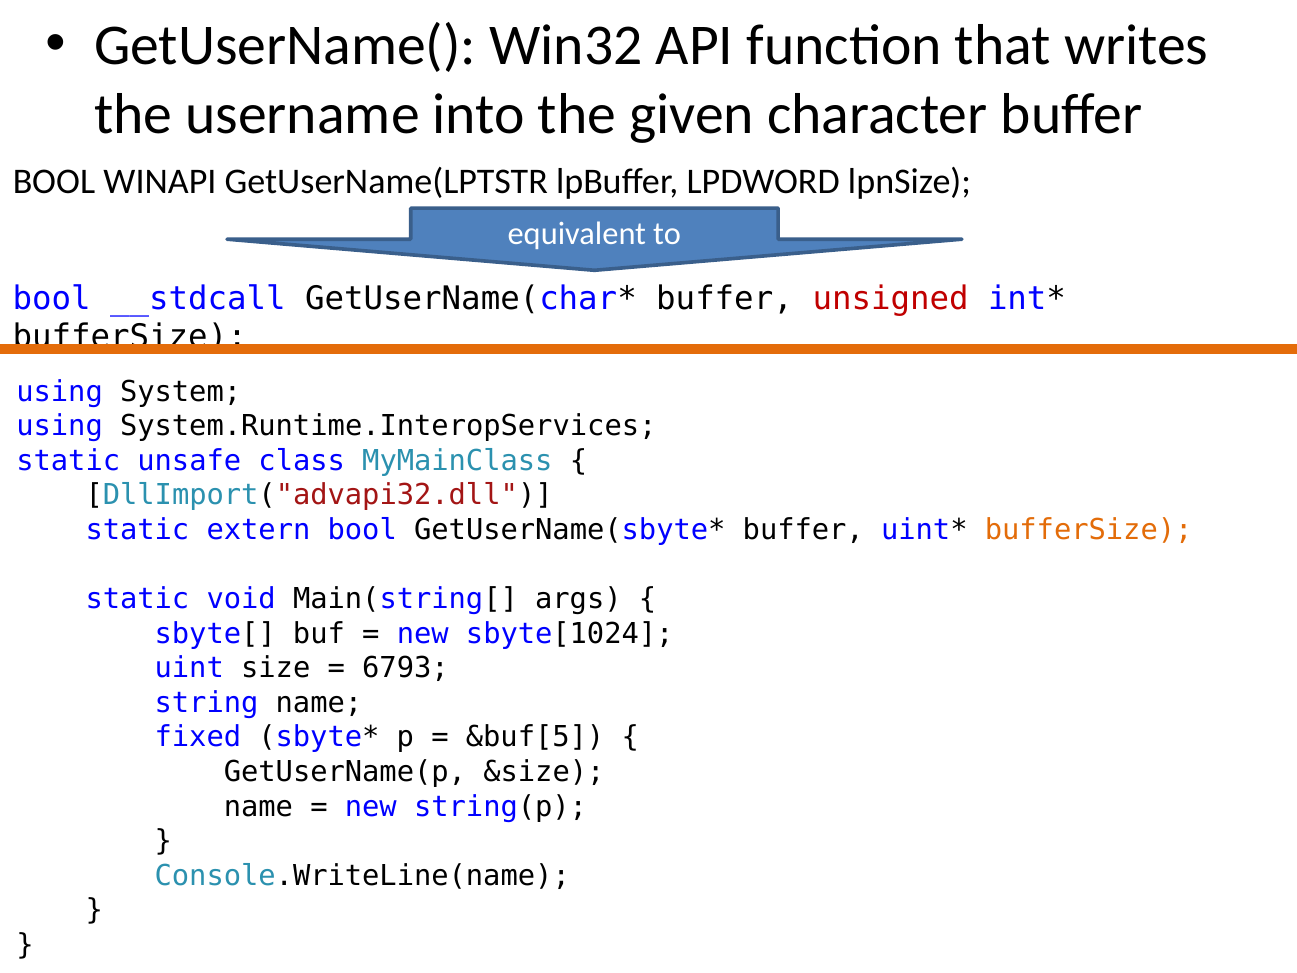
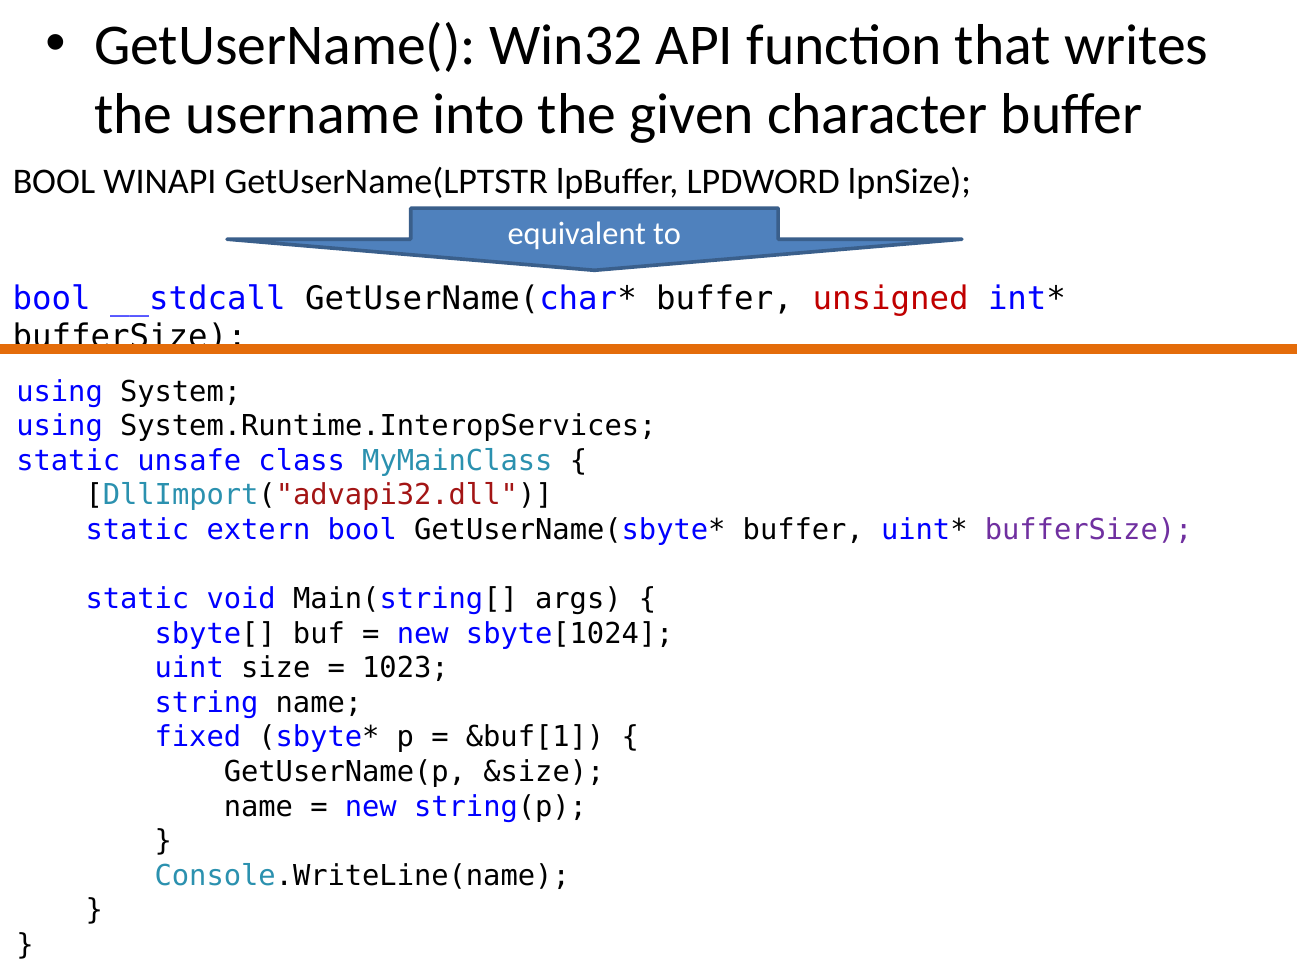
bufferSize colour: orange -> purple (1089, 530)
6793: 6793 -> 1023 (405, 668)
&buf[5: &buf[5 -> &buf[1 (535, 737)
